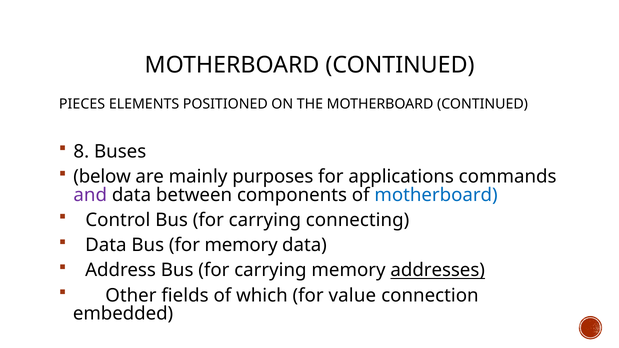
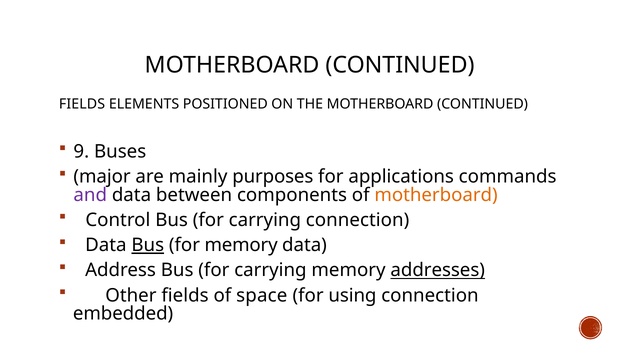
PIECES: PIECES -> FIELDS (82, 104)
8: 8 -> 9 (81, 152)
below: below -> major (102, 177)
motherboard colour: blue -> orange (436, 195)
carrying connecting: connecting -> connection (358, 220)
Bus underline: none -> present (148, 245)
which: which -> space (262, 296)
value: value -> using (352, 296)
